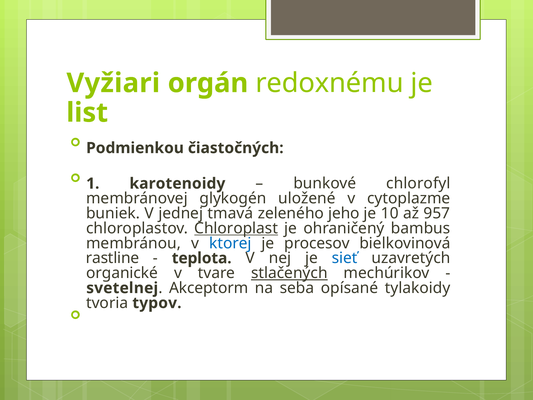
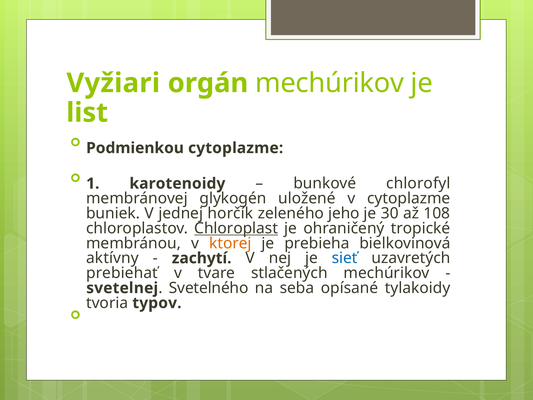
orgán redoxnému: redoxnému -> mechúrikov (330, 83)
Podmienkou čiastočných: čiastočných -> cytoplazme (236, 148)
tmavá: tmavá -> horčík (230, 213)
10: 10 -> 30 (390, 213)
957: 957 -> 108 (437, 213)
bambus: bambus -> tropické (421, 228)
ktorej colour: blue -> orange (230, 243)
procesov: procesov -> prebieha (317, 243)
rastline: rastline -> aktívny (112, 258)
teplota: teplota -> zachytí (202, 258)
organické: organické -> prebiehať (122, 273)
stlačených underline: present -> none (289, 273)
Akceptorm: Akceptorm -> Svetelného (209, 288)
